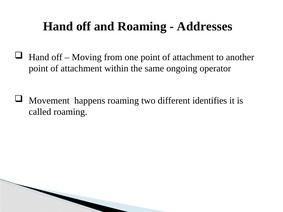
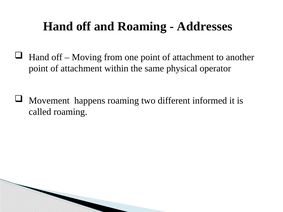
ongoing: ongoing -> physical (182, 69)
identifies: identifies -> informed (210, 101)
